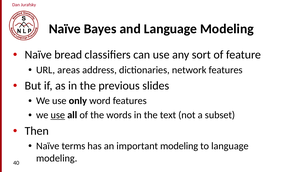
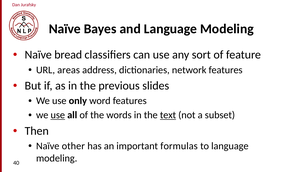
text underline: none -> present (168, 115)
terms: terms -> other (73, 146)
important modeling: modeling -> formulas (179, 146)
